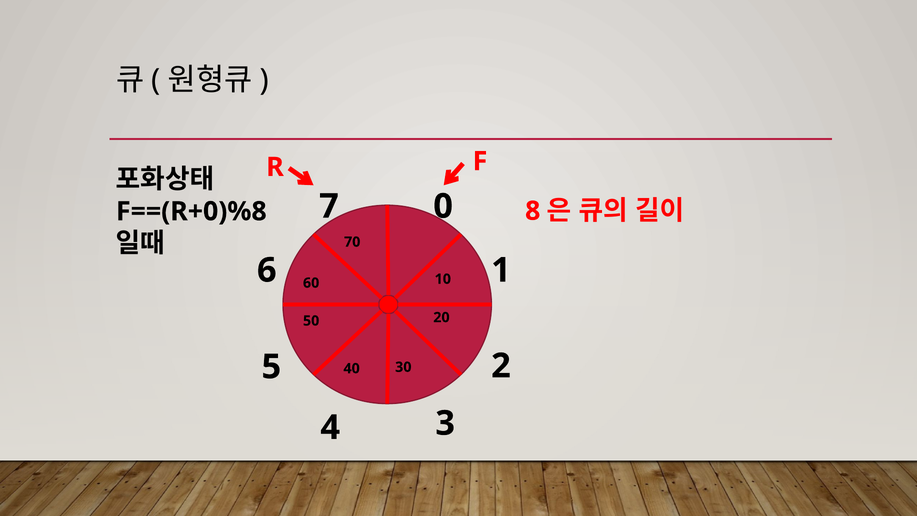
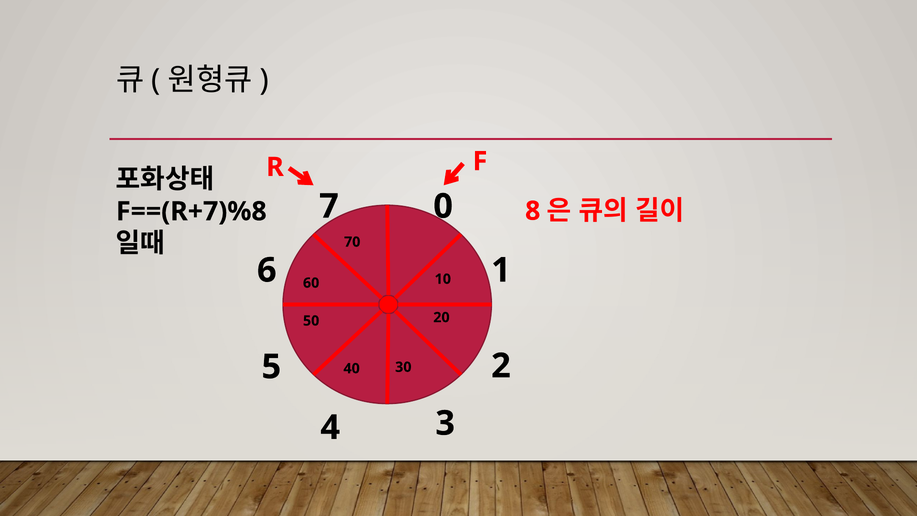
F==(R+0)%8: F==(R+0)%8 -> F==(R+7)%8 (191, 211)
